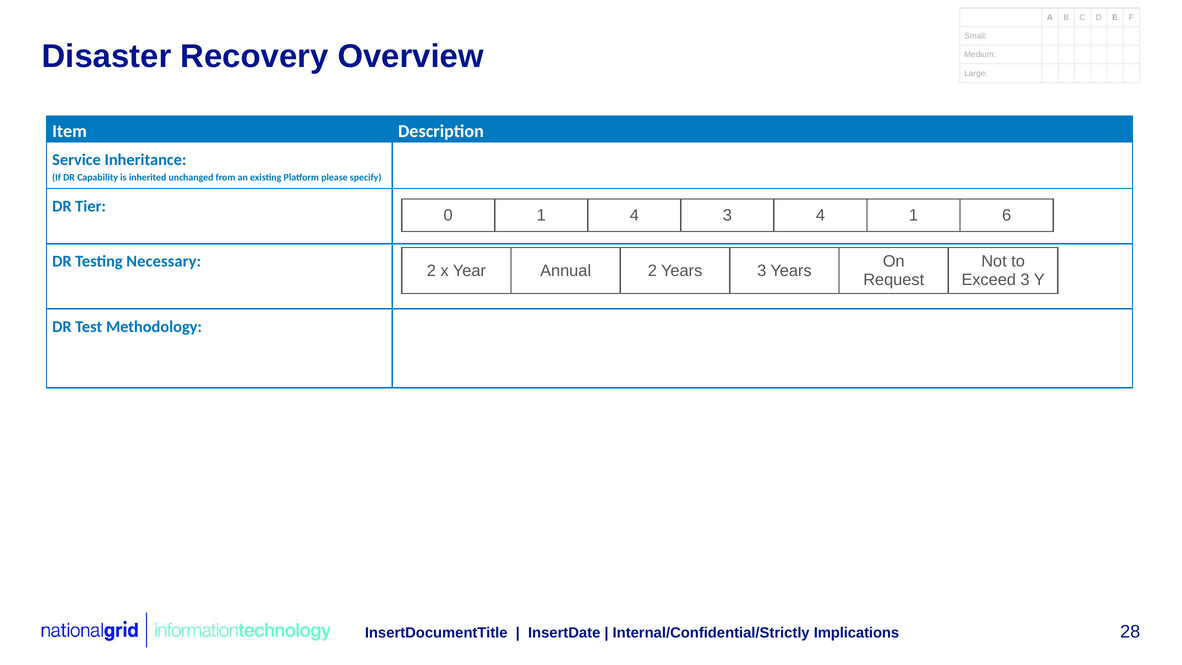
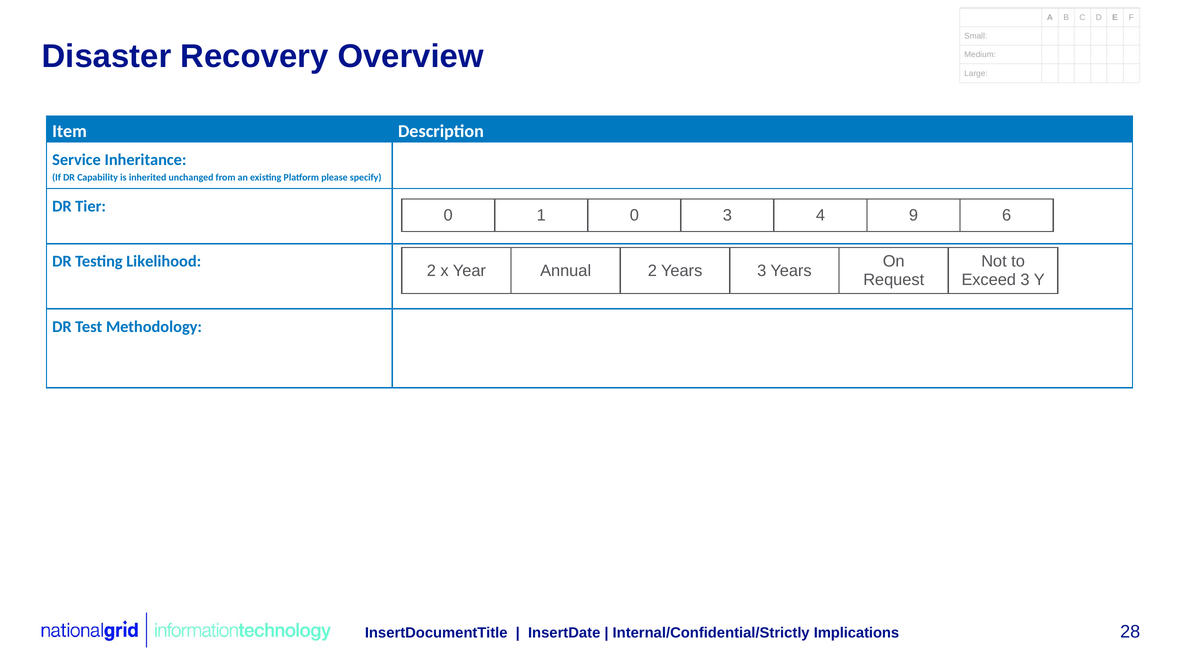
1 4: 4 -> 0 (634, 215)
4 1: 1 -> 9 (914, 215)
Necessary: Necessary -> Likelihood (164, 261)
